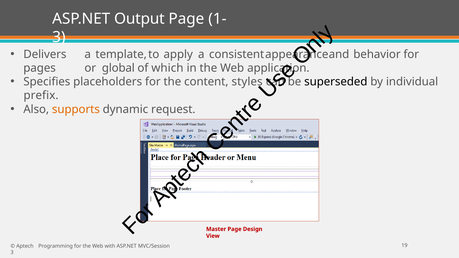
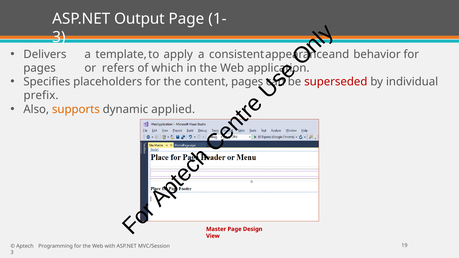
global: global -> refers (118, 68)
content styles: styles -> pages (247, 82)
superseded colour: black -> red (336, 82)
request: request -> applied (173, 109)
